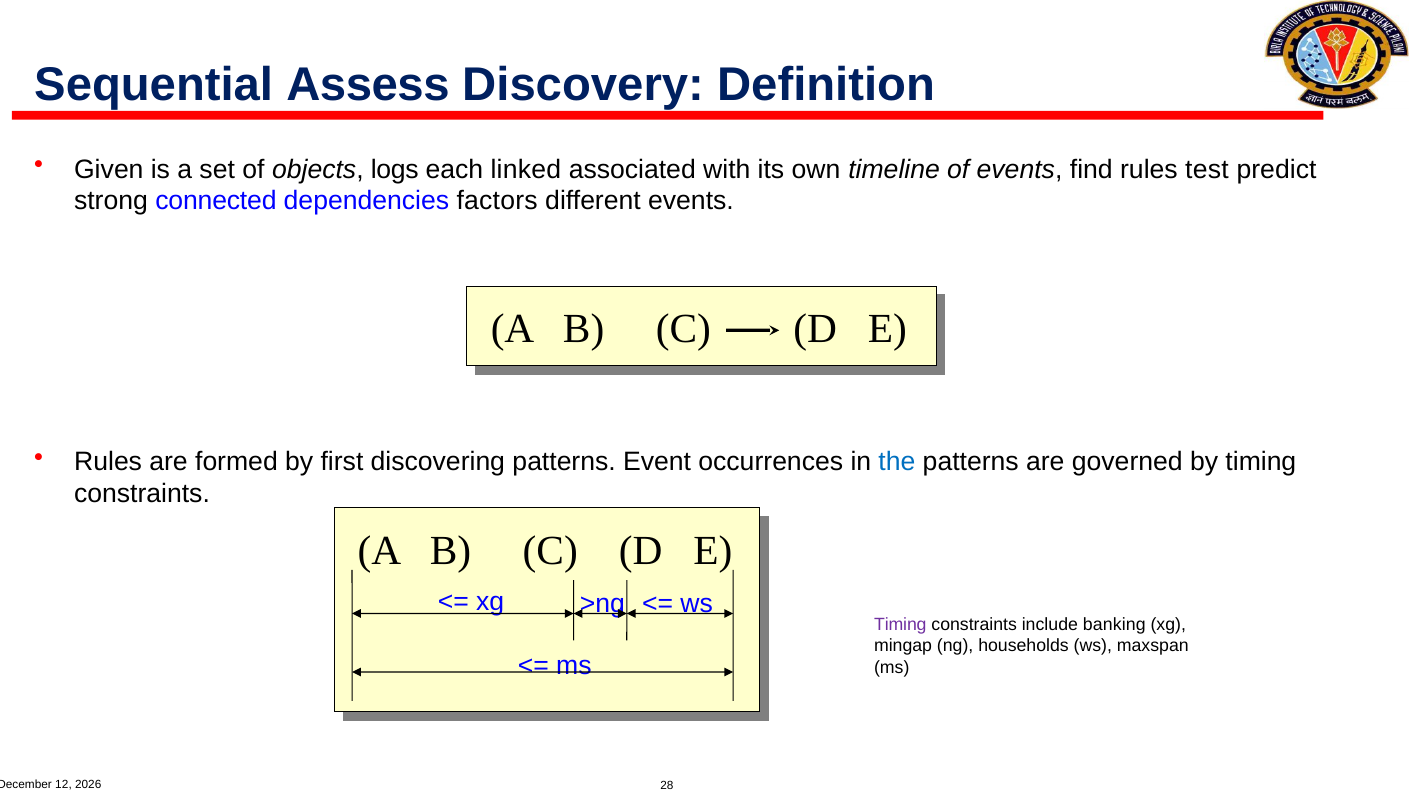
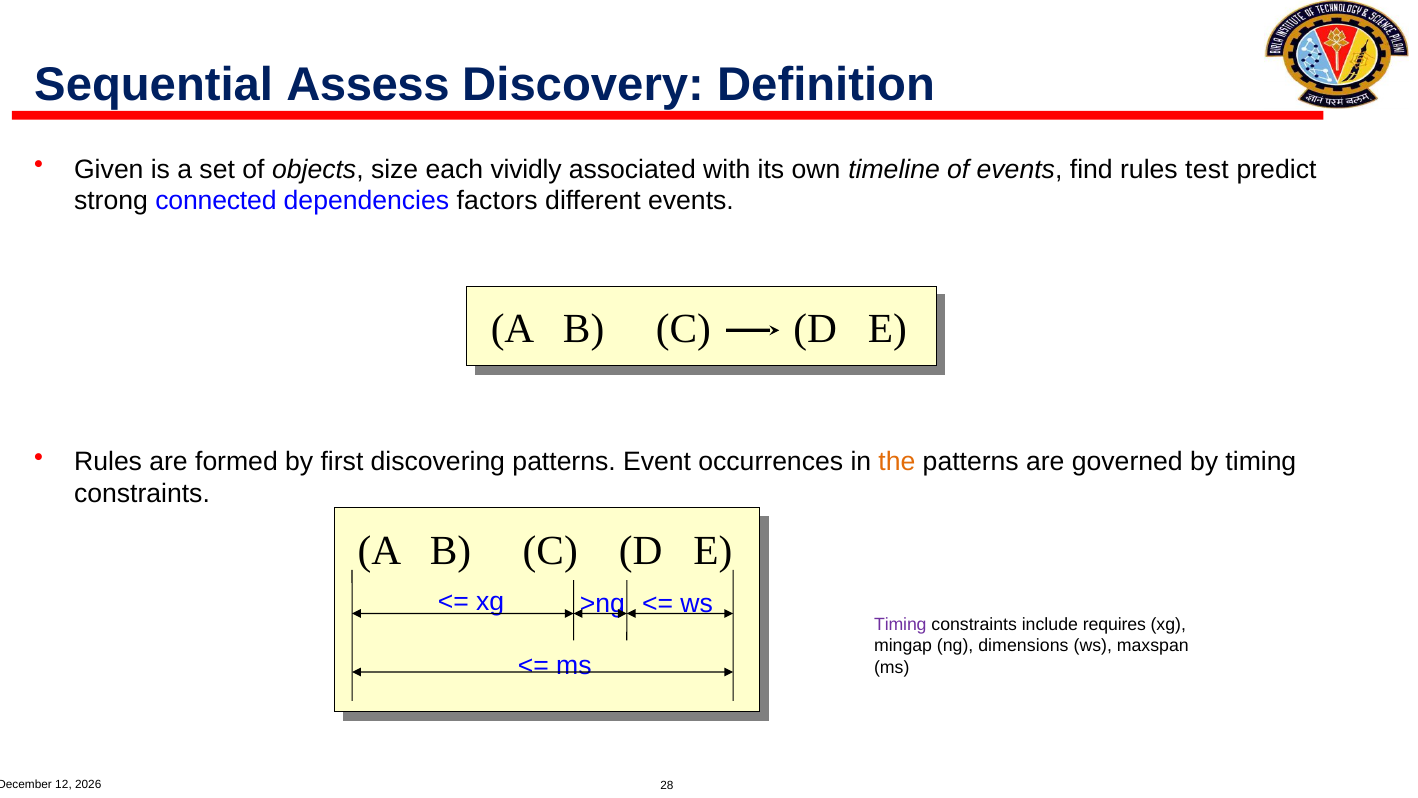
logs: logs -> size (395, 169)
linked: linked -> vividly (526, 169)
the colour: blue -> orange (897, 462)
banking: banking -> requires (1114, 625)
households: households -> dimensions (1023, 646)
